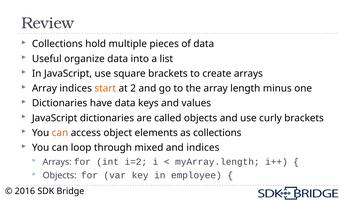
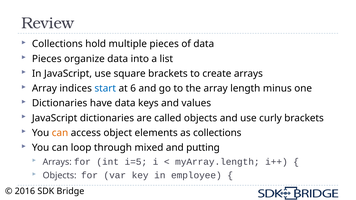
Useful: Useful -> Pieces (47, 59)
start colour: orange -> blue (105, 89)
2: 2 -> 6 (133, 89)
and indices: indices -> putting (203, 148)
i=2: i=2 -> i=5 (136, 162)
